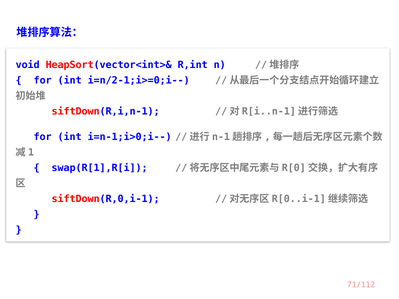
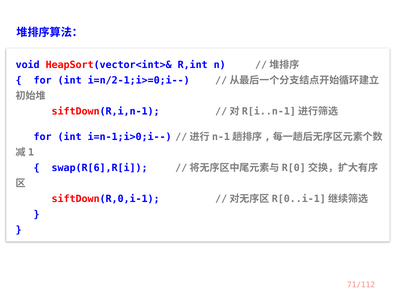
swap(R[1],R[i: swap(R[1],R[i -> swap(R[6],R[i (100, 168)
